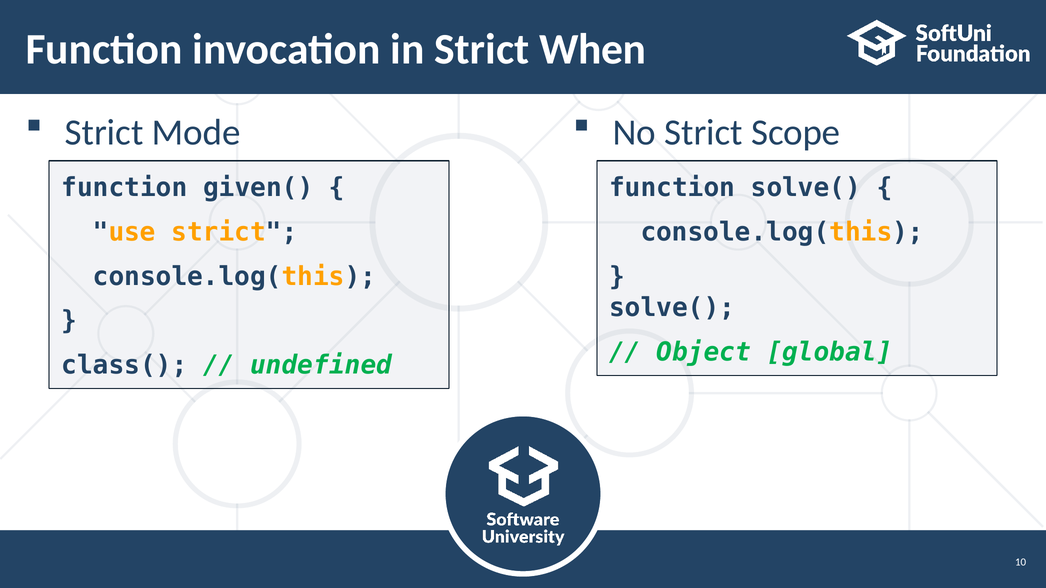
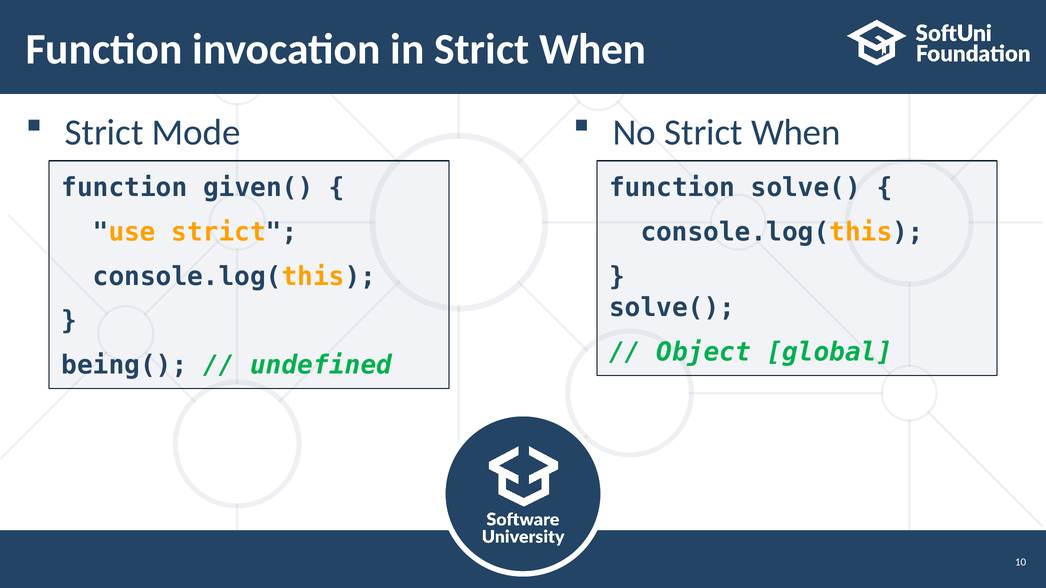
No Strict Scope: Scope -> When (796, 133)
class(: class( -> being( (124, 366)
